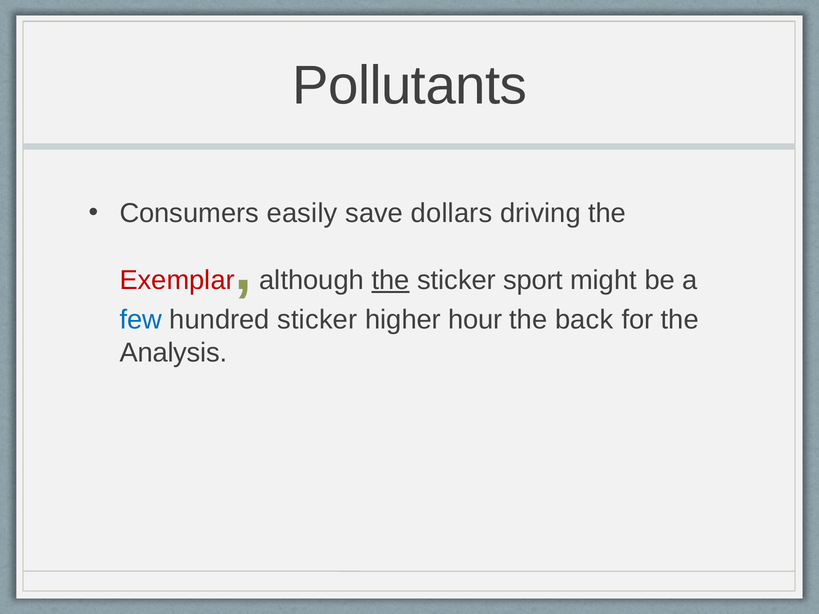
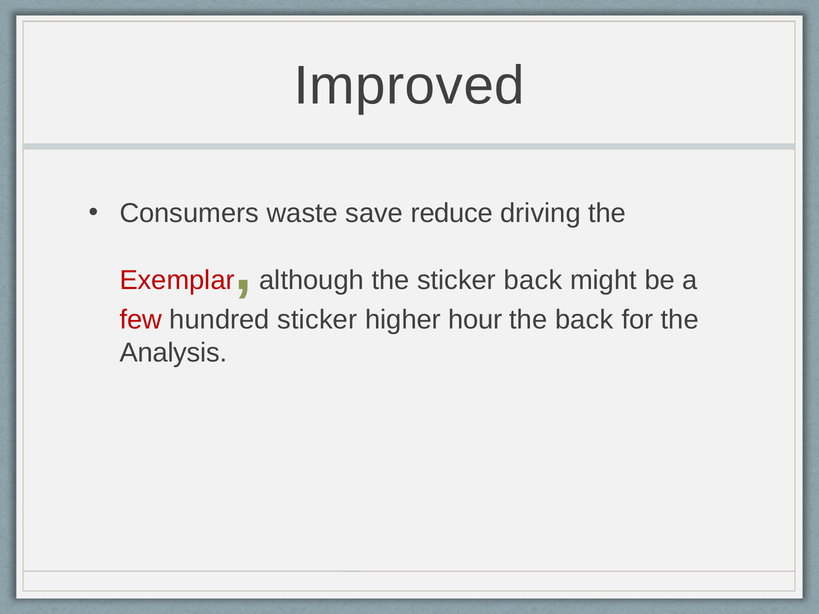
Pollutants: Pollutants -> Improved (409, 86)
easily: easily -> waste (302, 214)
dollars: dollars -> reduce (452, 214)
the underline: present -> none (391, 280)
sticker sport: sport -> back (533, 280)
few colour: blue -> red (141, 320)
